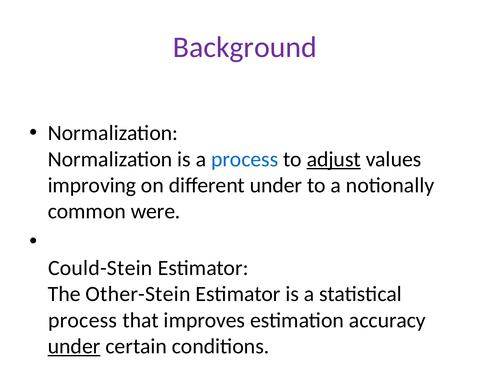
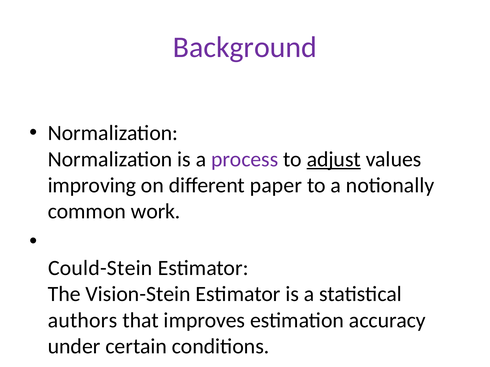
process colour: blue -> purple (245, 159)
different under: under -> paper (276, 186)
were: were -> work (156, 212)
Other-Stein: Other-Stein -> Vision-Stein (138, 294)
process: process -> authors (83, 321)
under underline: present -> none (74, 347)
